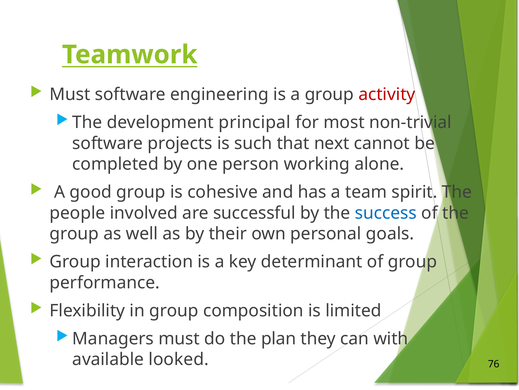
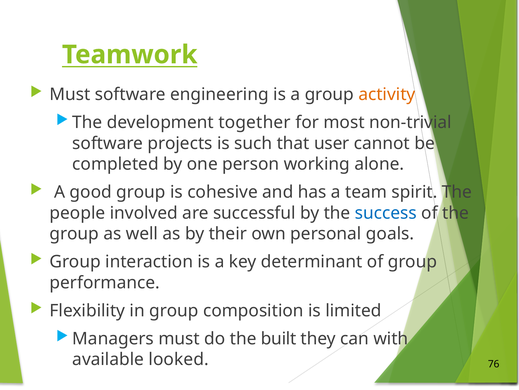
activity colour: red -> orange (387, 94)
principal: principal -> together (255, 122)
next: next -> user (332, 143)
plan: plan -> built (279, 338)
